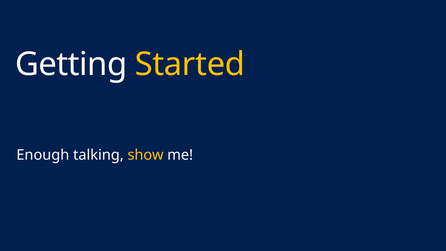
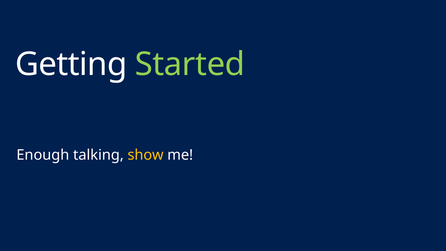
Started colour: yellow -> light green (190, 64)
